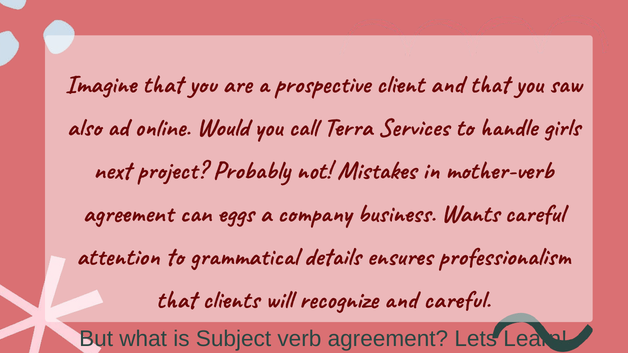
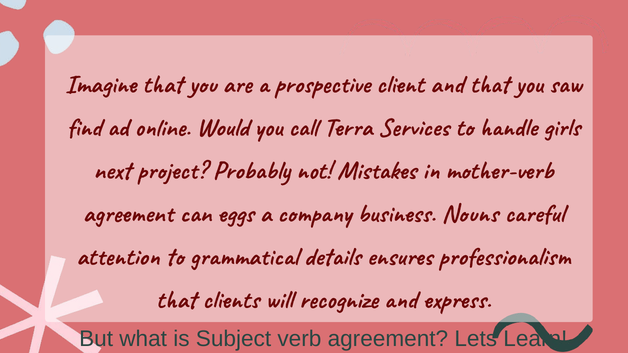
also: also -> find (84, 127)
Wants: Wants -> Nouns (470, 213)
and careful: careful -> express (457, 300)
